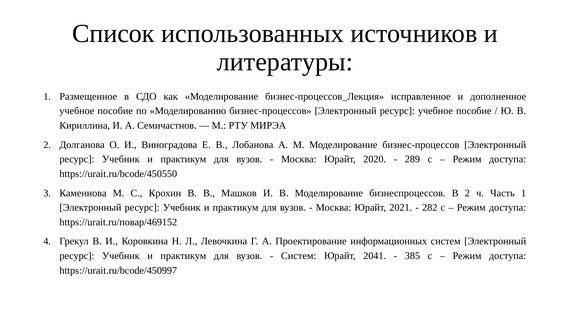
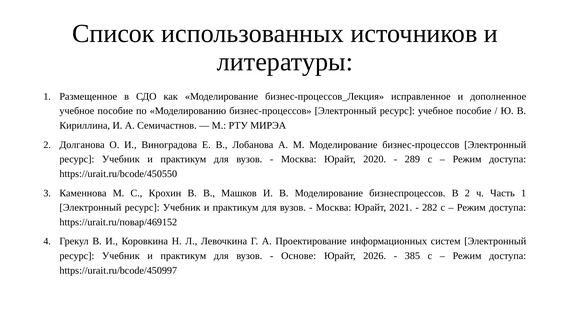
Систем: Систем -> Основе (299, 256)
2041: 2041 -> 2026 (375, 256)
